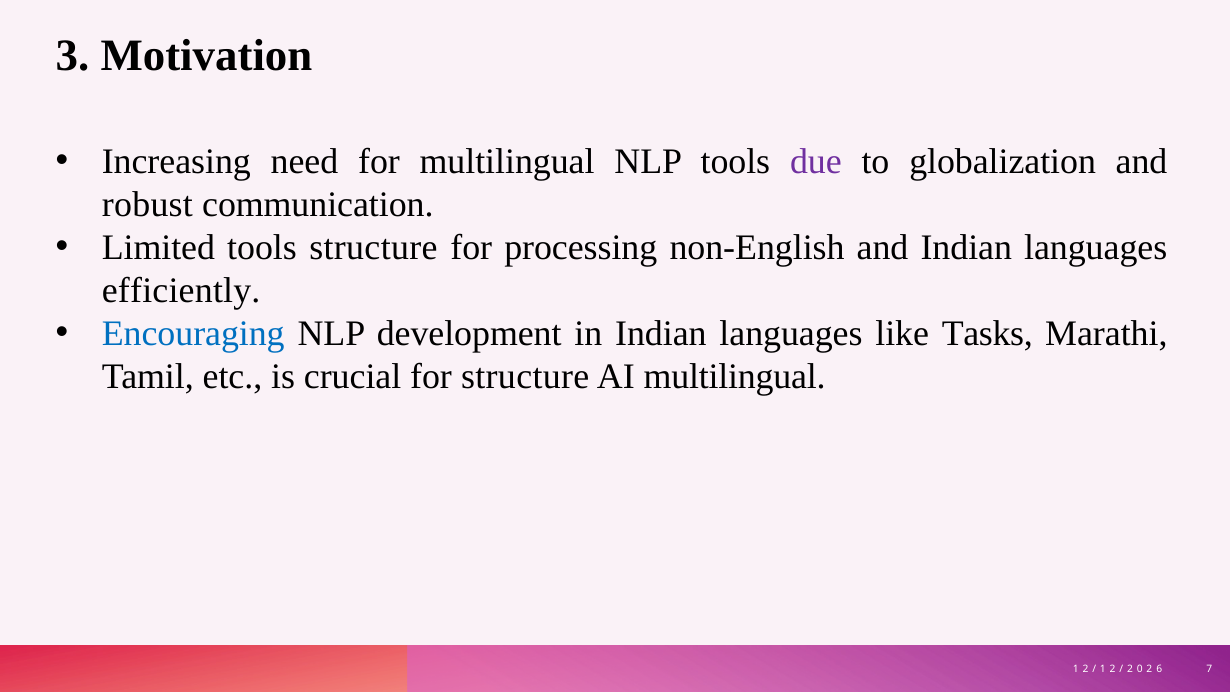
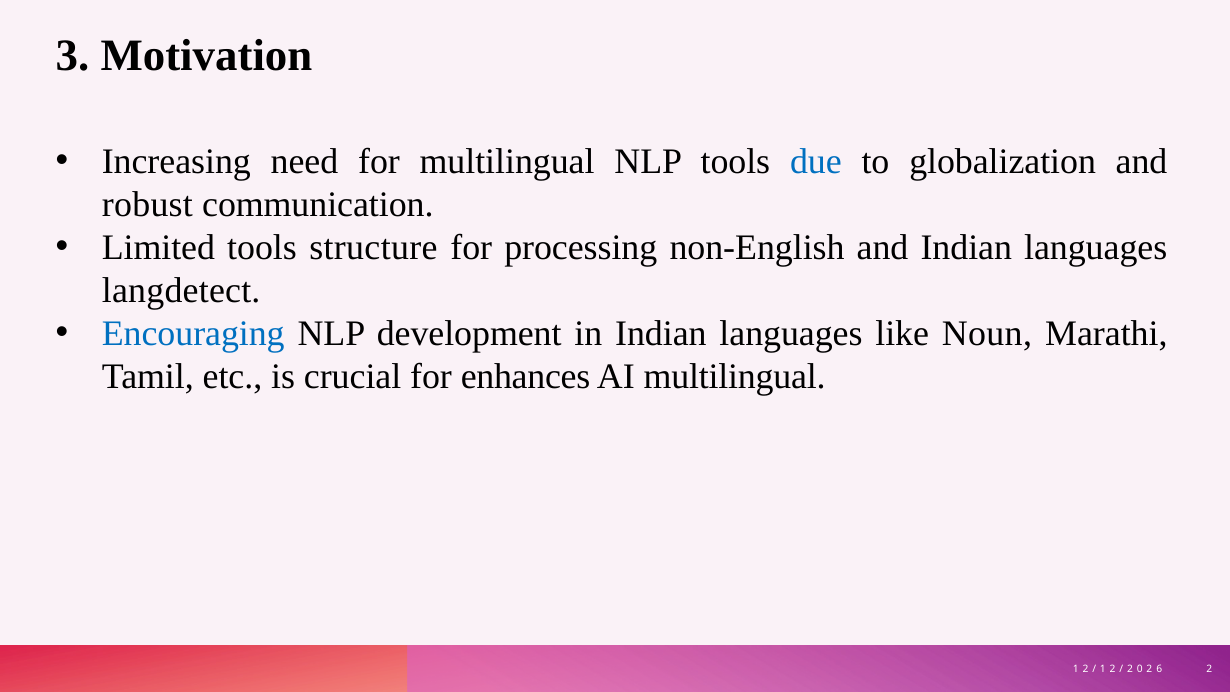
due colour: purple -> blue (816, 161)
efficiently: efficiently -> langdetect (181, 291)
Tasks: Tasks -> Noun (987, 334)
for structure: structure -> enhances (526, 377)
7: 7 -> 2 (1209, 669)
